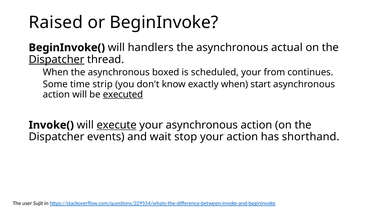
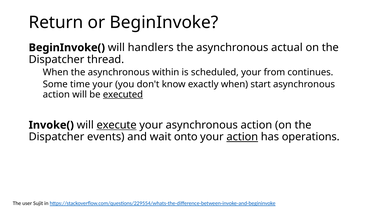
Raised: Raised -> Return (56, 23)
Dispatcher underline: present -> none (56, 60)
boxed: boxed -> within (166, 72)
time strip: strip -> your (103, 85)
stop: stop -> onto (186, 137)
action underline: none -> present (242, 137)
shorthand: shorthand -> operations (311, 137)
